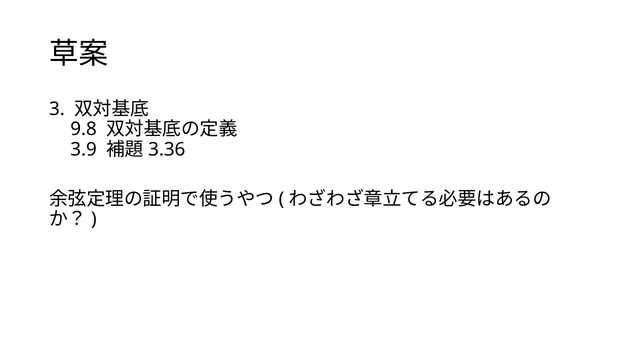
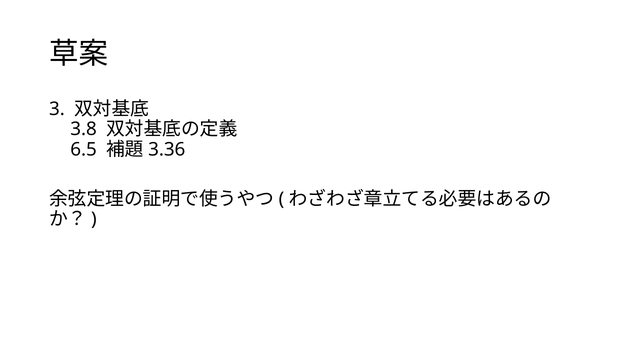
9.8: 9.8 -> 3.8 (84, 129)
3.9: 3.9 -> 6.5 (84, 149)
